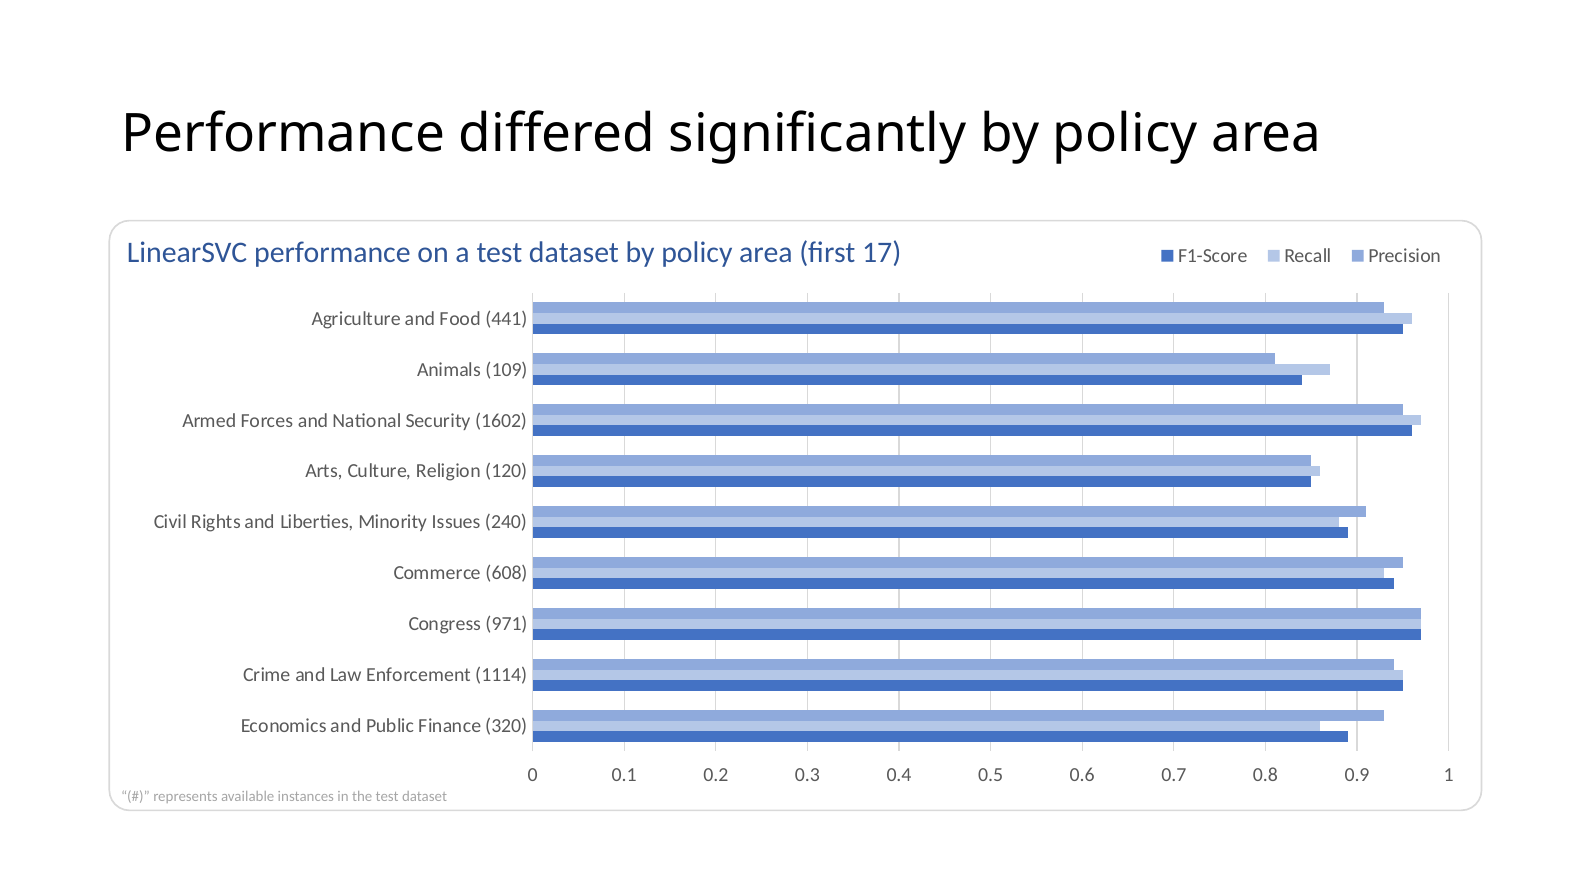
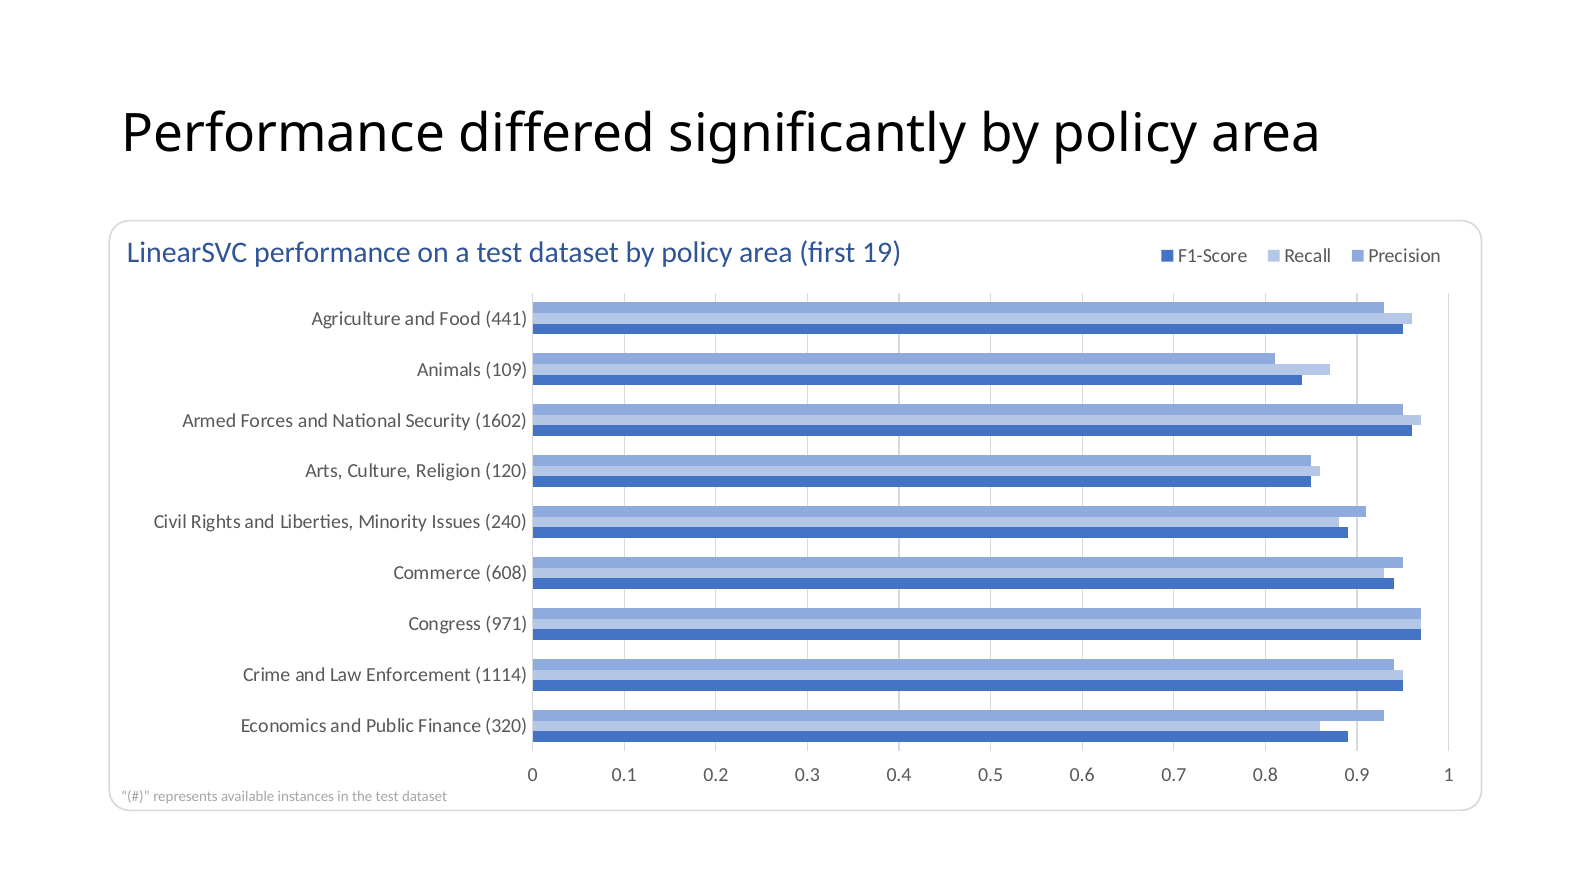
17: 17 -> 19 (882, 252)
